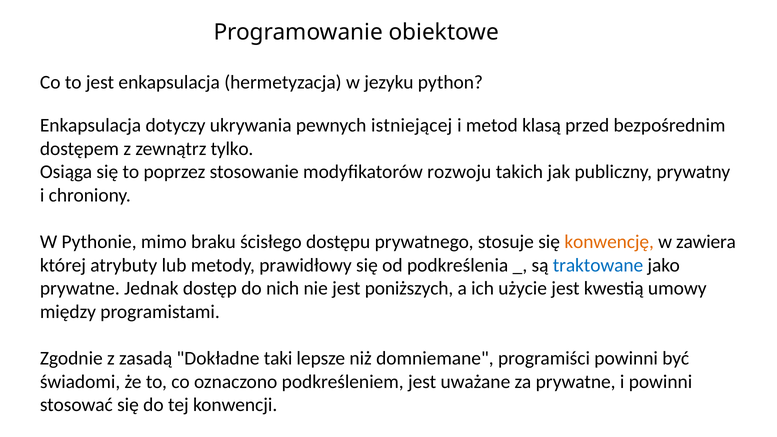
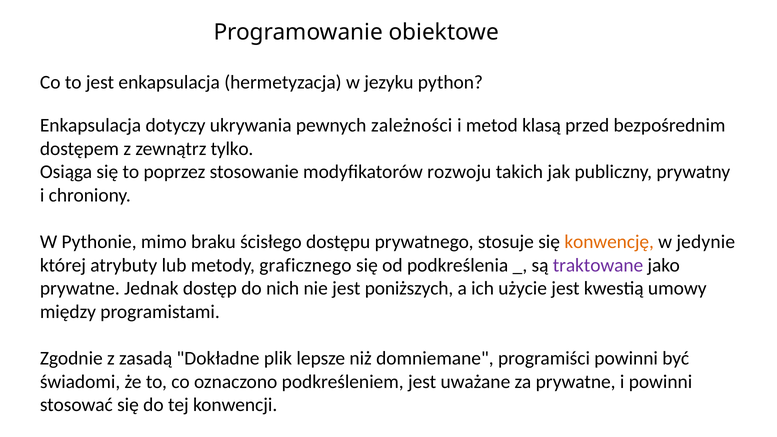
istniejącej: istniejącej -> zależności (412, 125)
zawiera: zawiera -> jedynie (706, 242)
prawidłowy: prawidłowy -> graficznego (305, 265)
traktowane colour: blue -> purple (598, 265)
taki: taki -> plik (278, 358)
